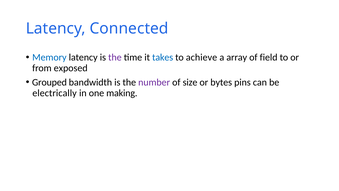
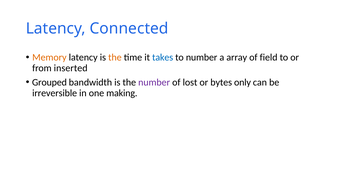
Memory colour: blue -> orange (49, 57)
the colour: purple -> orange (115, 57)
to achieve: achieve -> number (202, 57)
exposed: exposed -> inserted (71, 68)
size: size -> lost (190, 82)
pins: pins -> only (243, 82)
electrically: electrically -> irreversible (55, 93)
